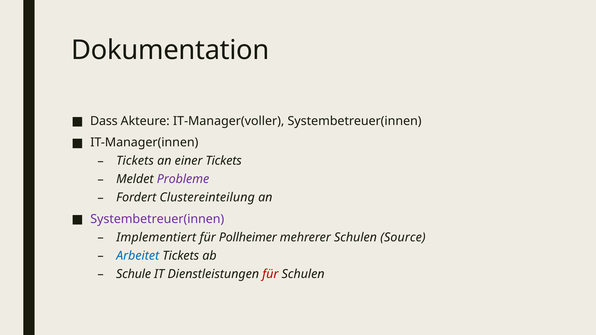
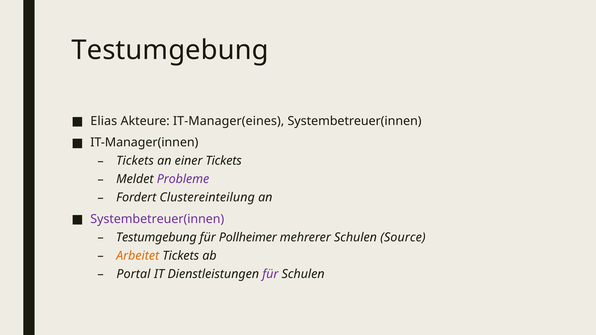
Dokumentation: Dokumentation -> Testumgebung (170, 50)
Dass: Dass -> Elias (104, 121)
IT-Manager(voller: IT-Manager(voller -> IT-Manager(eines (229, 121)
Implementiert: Implementiert -> Testumgebung (156, 237)
Arbeitet colour: blue -> orange (138, 256)
Schule: Schule -> Portal (133, 274)
für colour: red -> purple (270, 274)
